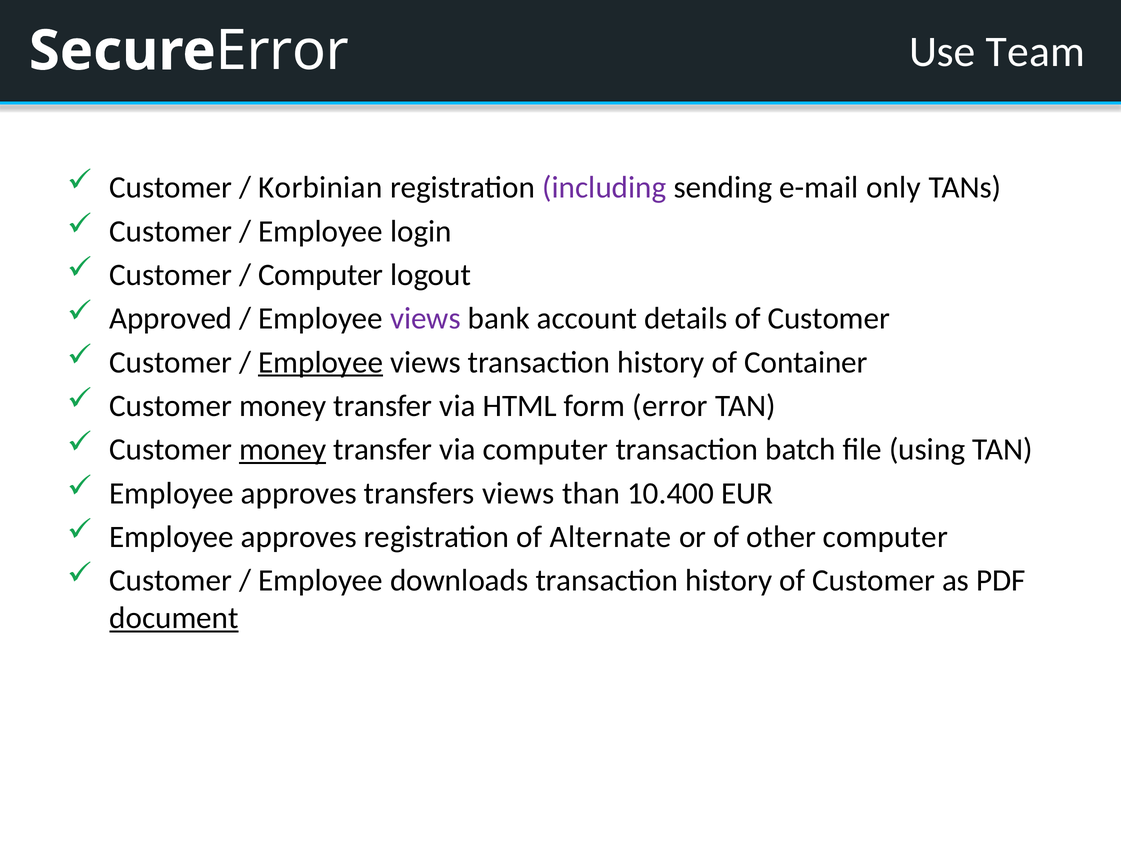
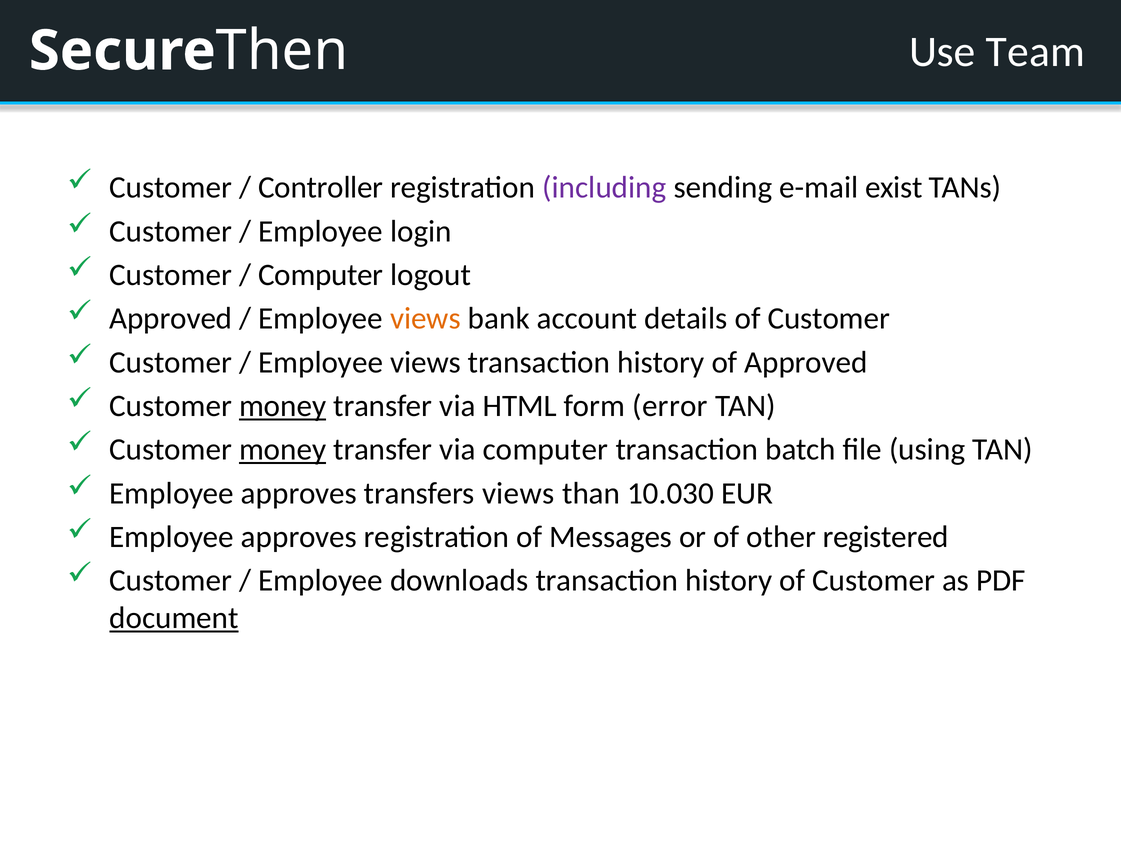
Error: Error -> Then (282, 51)
Korbinian: Korbinian -> Controller (321, 188)
only: only -> exist (894, 188)
views colour: purple -> orange (425, 319)
Employee underline: present -> none (321, 362)
of Container: Container -> Approved (806, 362)
money underline: none -> present (283, 406)
10.400: 10.400 -> 10.030 (671, 493)
Alternate: Alternate -> Messages (611, 537)
other computer: computer -> registered (886, 537)
